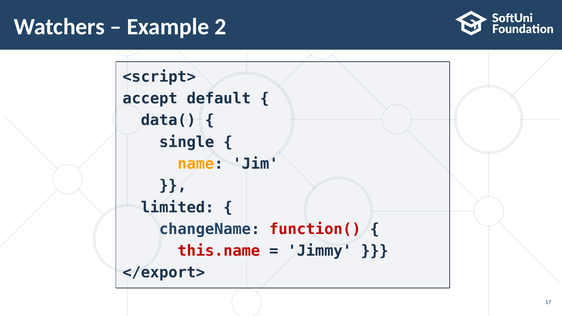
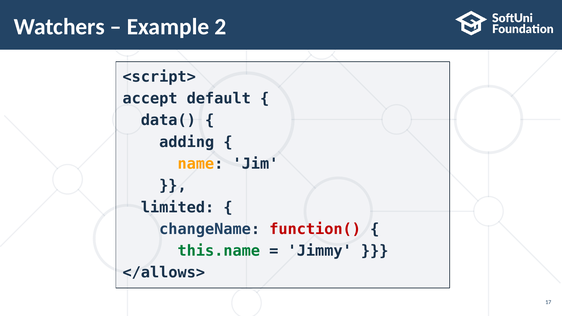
single: single -> adding (187, 142)
this.name colour: red -> green (219, 251)
</export>: </export> -> </allows> (164, 273)
